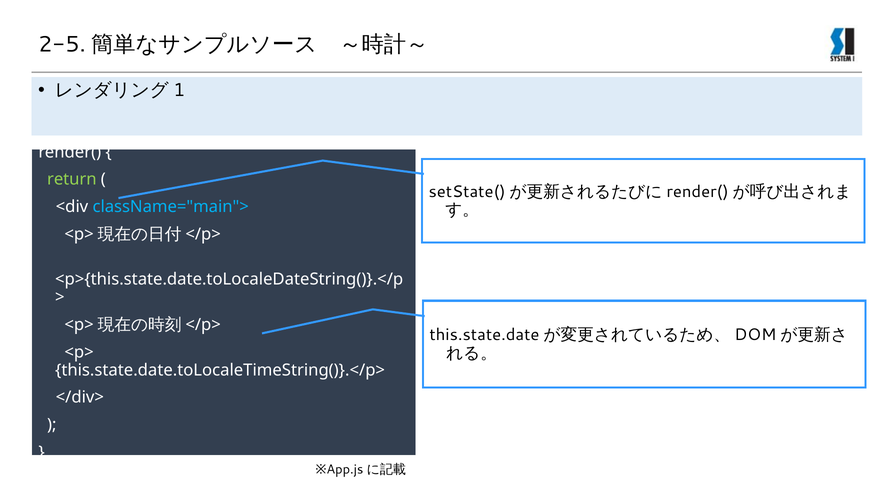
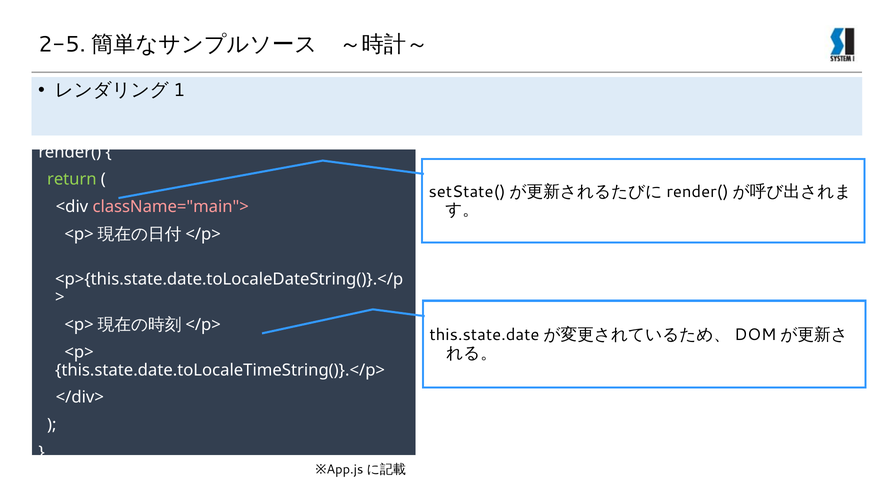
className="main"> colour: light blue -> pink (171, 207)
